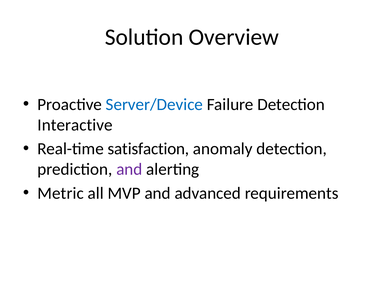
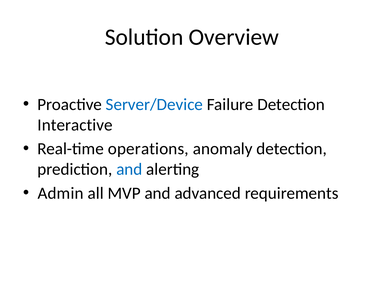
satisfaction: satisfaction -> operations (148, 149)
and colour: purple -> blue (129, 169)
Metric: Metric -> Admin (61, 193)
